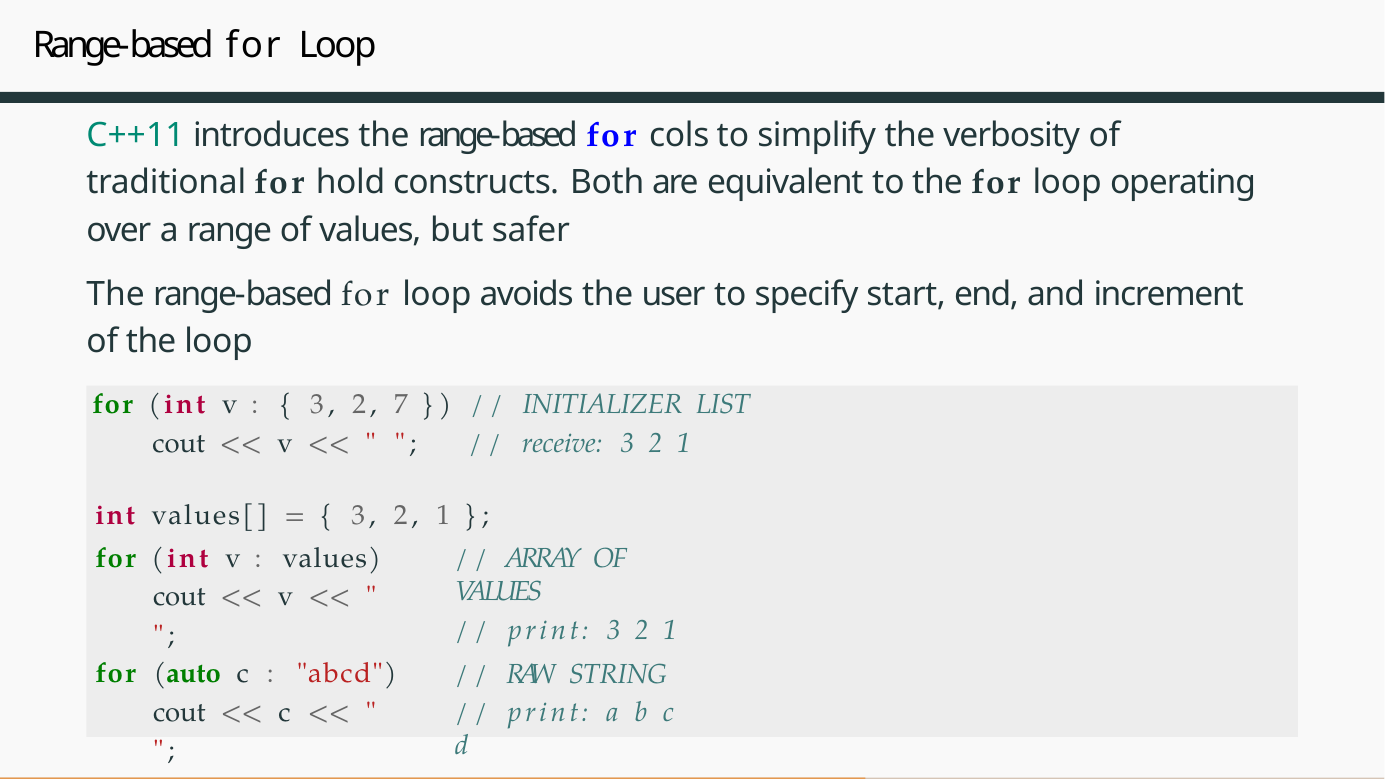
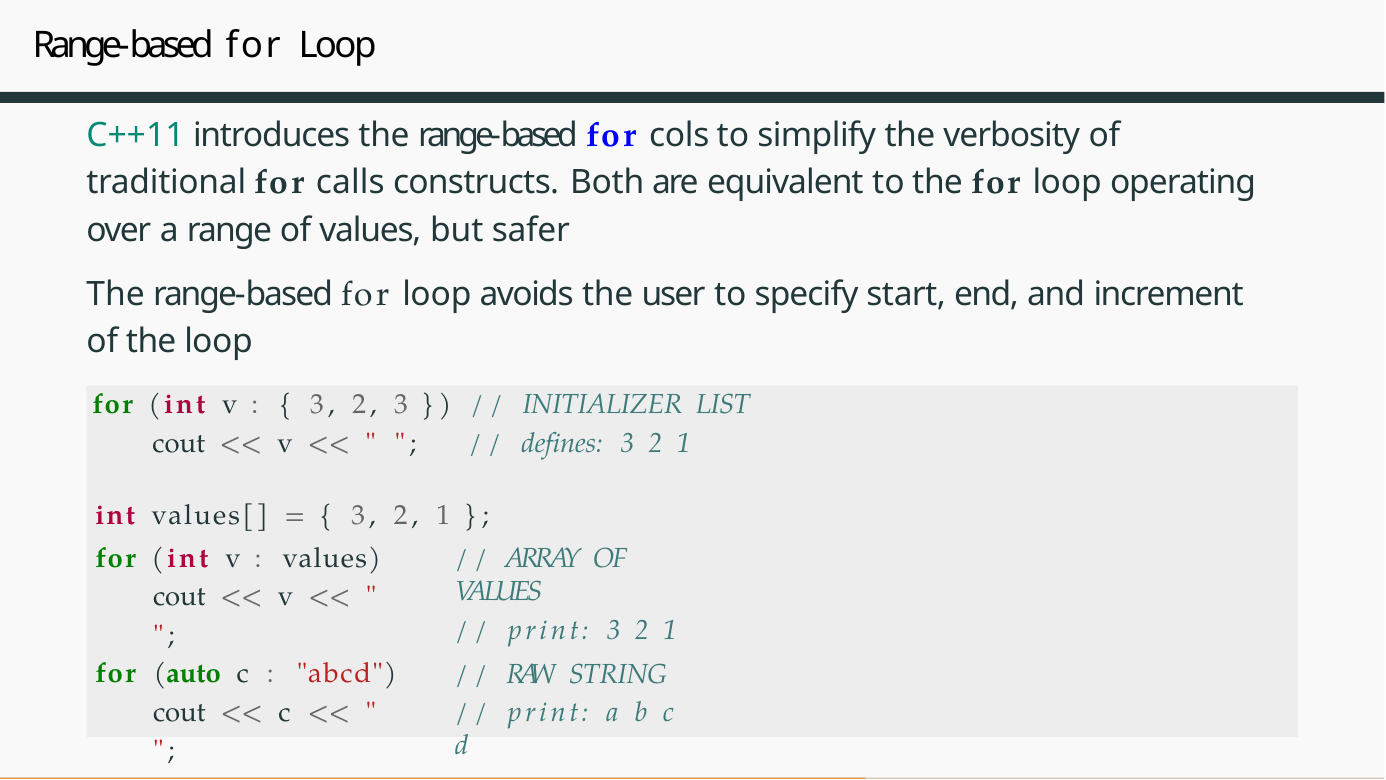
hold: hold -> calls (350, 183)
2 7: 7 -> 3 (401, 404)
receive: receive -> defines (562, 443)
